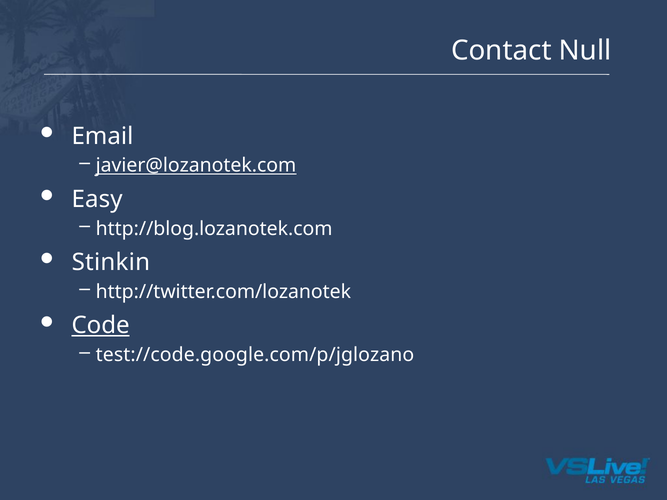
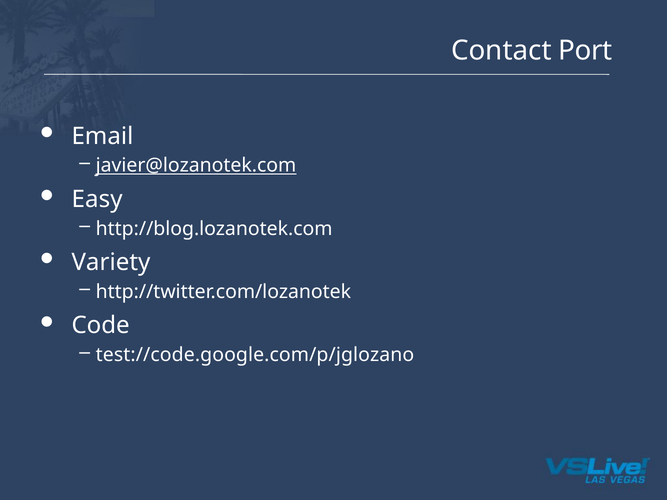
Null: Null -> Port (585, 51)
Stinkin: Stinkin -> Variety (111, 262)
Code underline: present -> none (101, 326)
